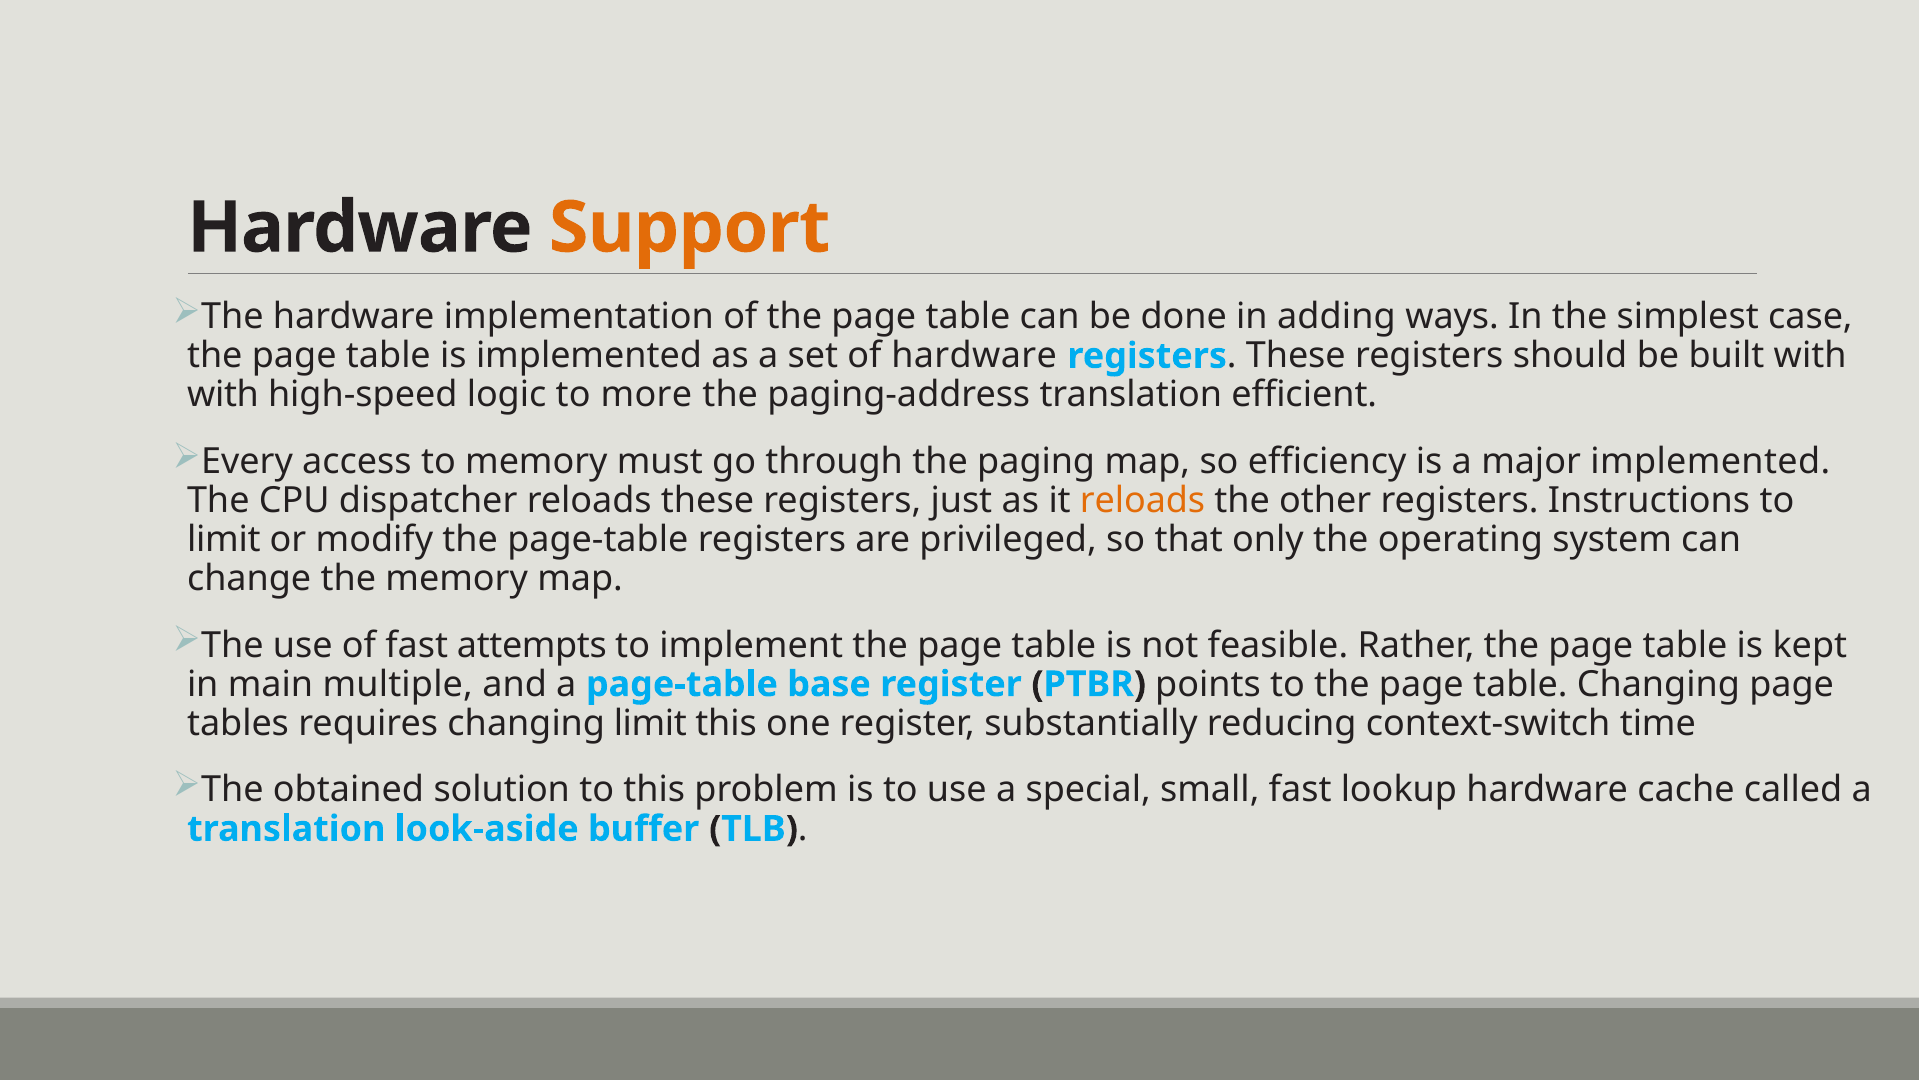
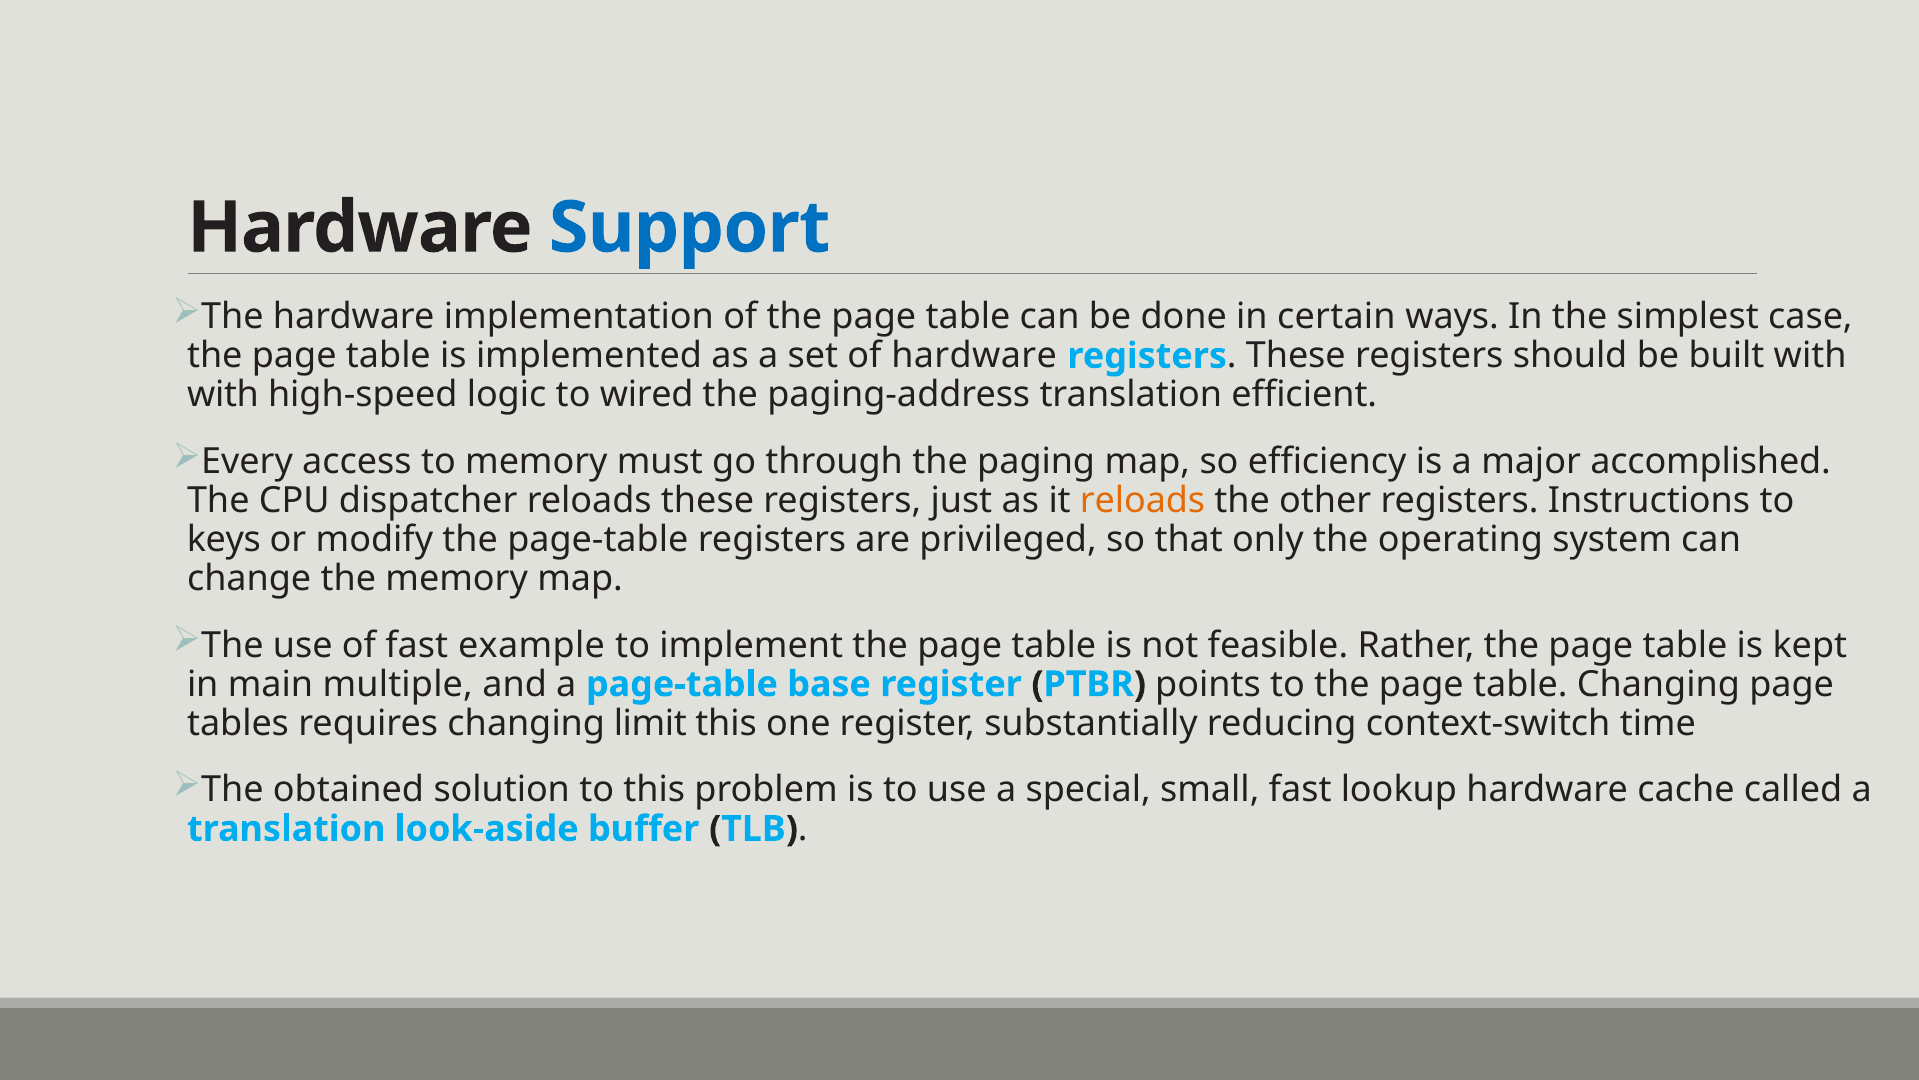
Support colour: orange -> blue (690, 228)
adding: adding -> certain (1336, 317)
more: more -> wired (647, 395)
major implemented: implemented -> accomplished (1711, 462)
limit: limit -> keys (224, 539)
attempts: attempts -> example (532, 645)
